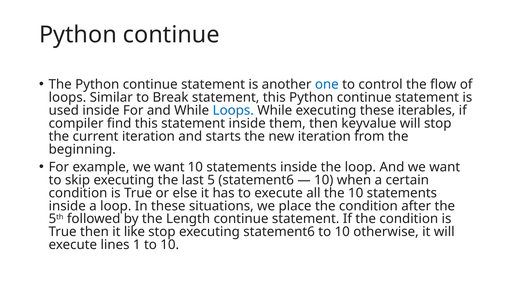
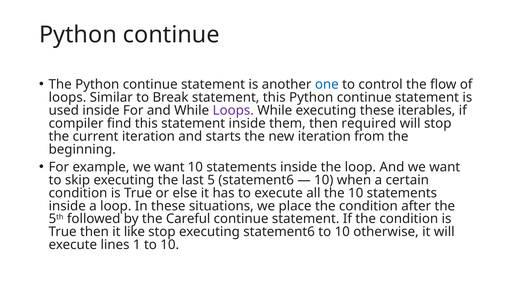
Loops colour: blue -> purple (233, 110)
keyvalue: keyvalue -> required (369, 123)
Length: Length -> Careful (188, 219)
